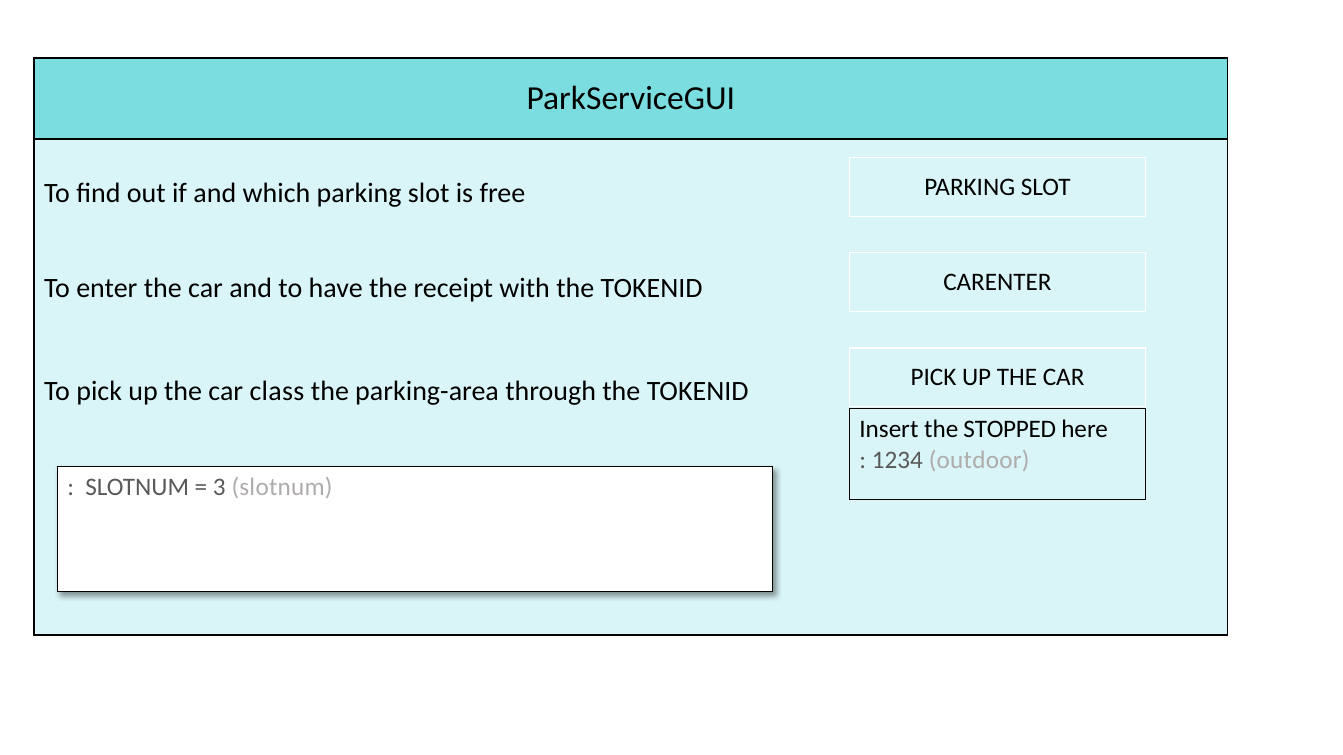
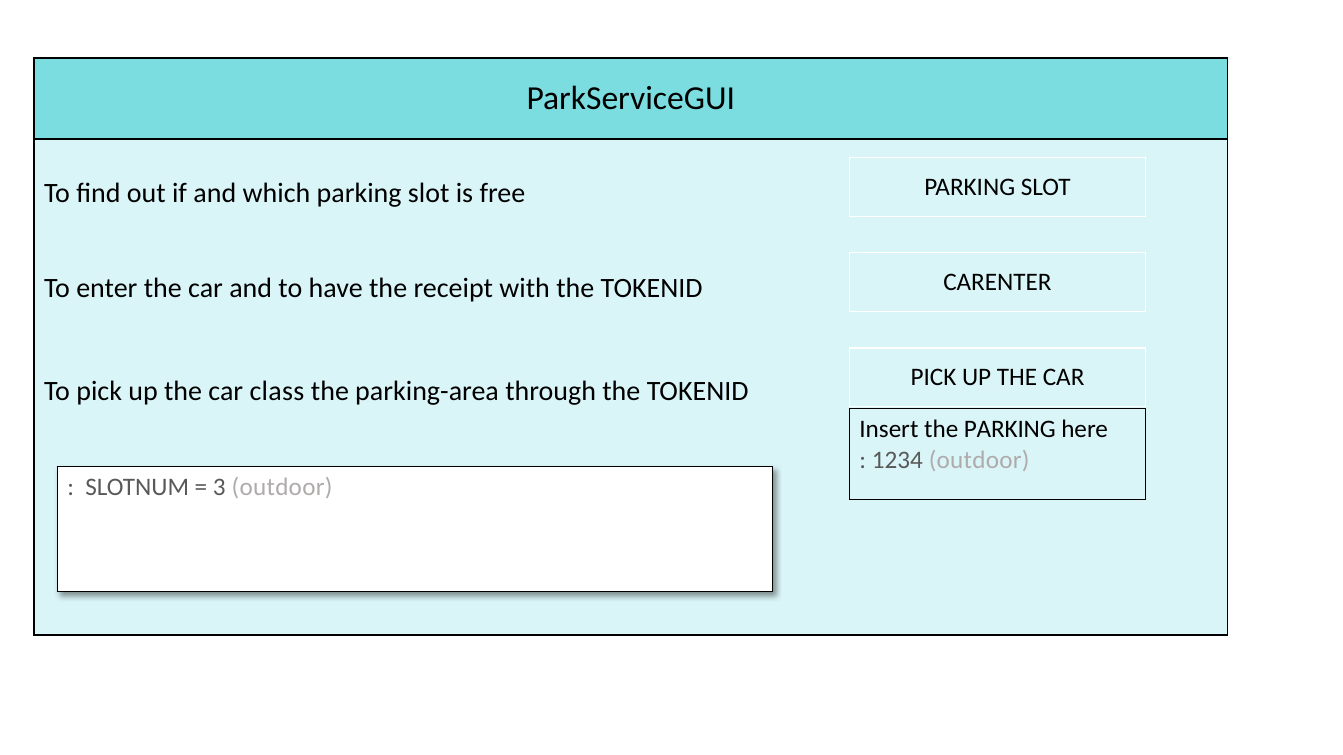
the STOPPED: STOPPED -> PARKING (1010, 430)
3 slotnum: slotnum -> outdoor (282, 487)
